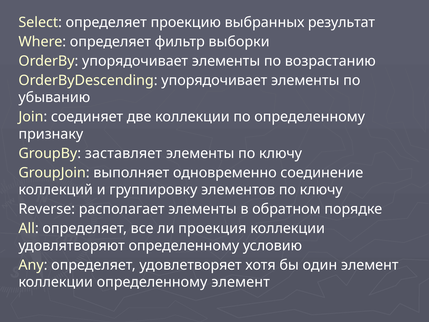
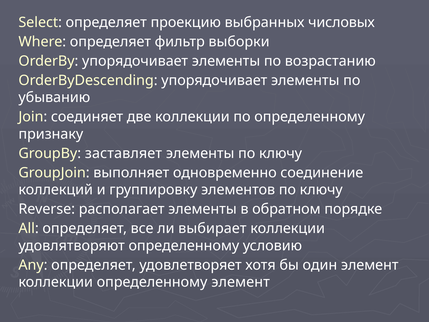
результат: результат -> числовых (341, 22)
проекция: проекция -> выбирает (212, 228)
